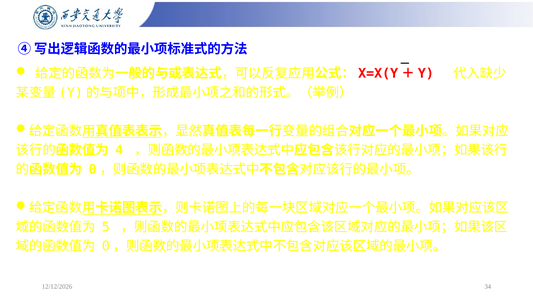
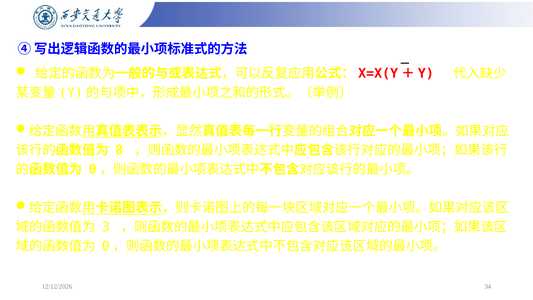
4: 4 -> 8 (119, 150)
5: 5 -> 3 (106, 227)
